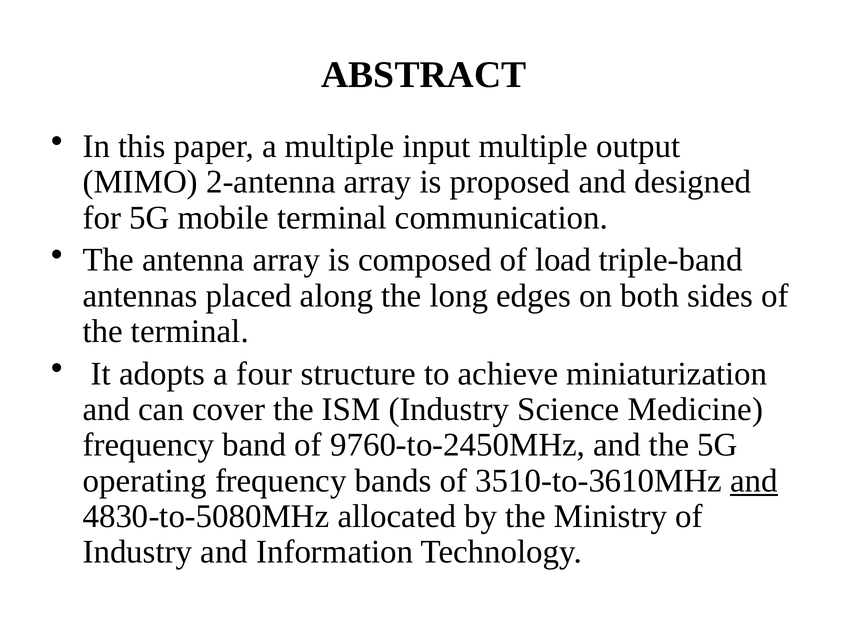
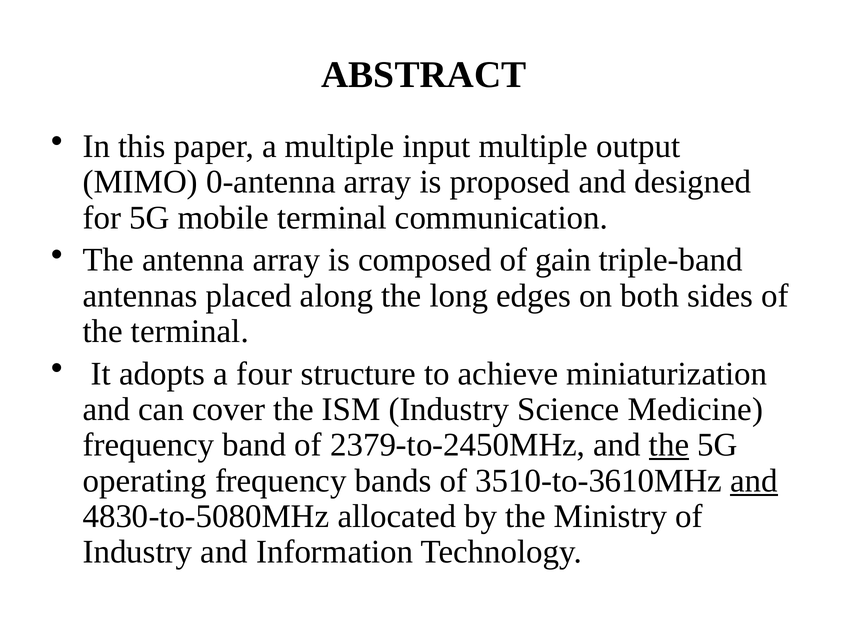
2-antenna: 2-antenna -> 0-antenna (271, 182)
load: load -> gain (563, 260)
9760-to-2450MHz: 9760-to-2450MHz -> 2379-to-2450MHz (458, 445)
the underline: none -> present (669, 445)
